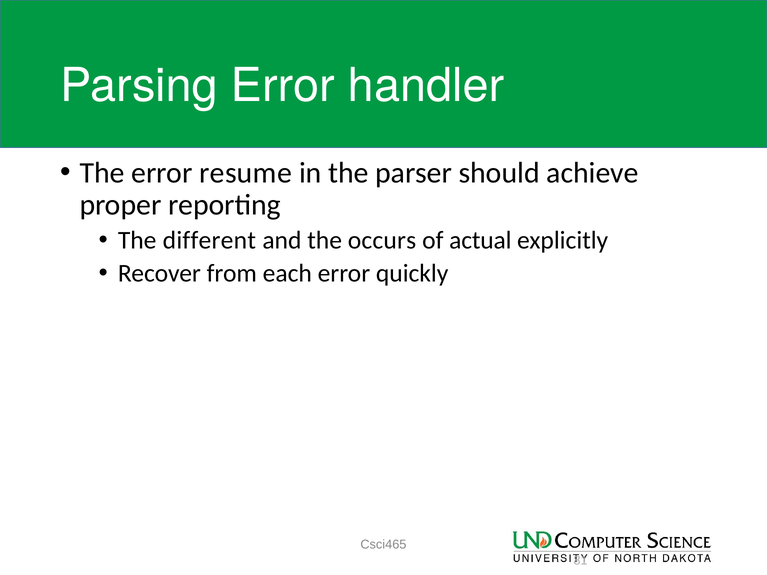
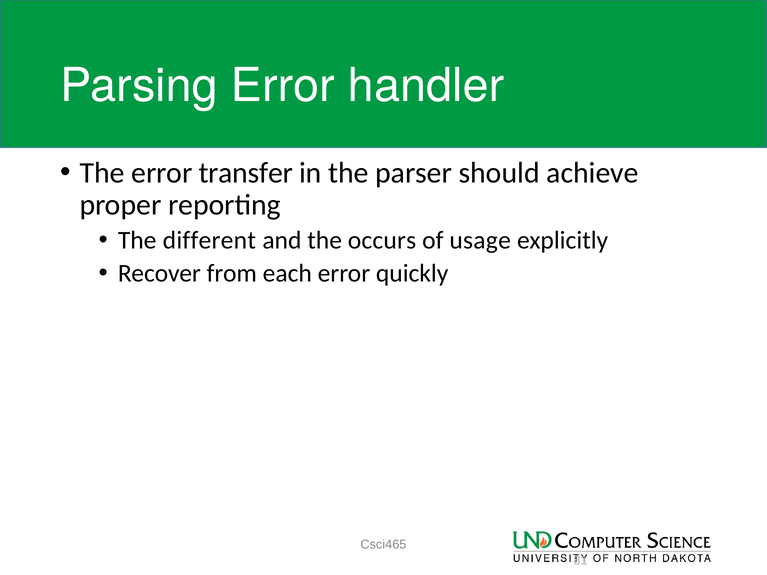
resume: resume -> transfer (246, 173)
actual: actual -> usage (480, 240)
